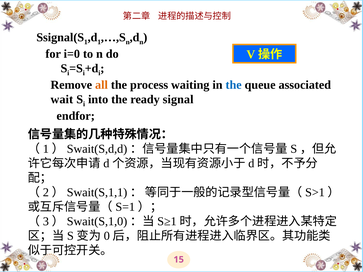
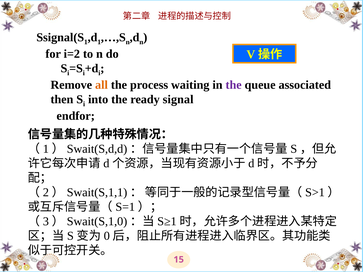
i=0: i=0 -> i=2 (72, 54)
the colour: blue -> purple (234, 85)
wait: wait -> then (62, 99)
